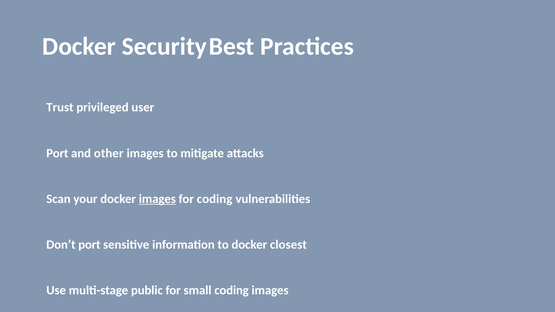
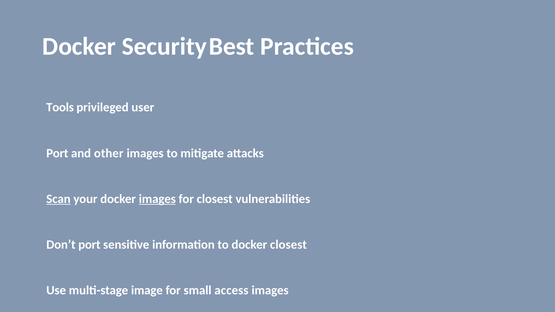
Trust: Trust -> Tools (60, 107)
Scan underline: none -> present (58, 199)
for coding: coding -> closest (215, 199)
public: public -> image (147, 291)
small coding: coding -> access (231, 291)
